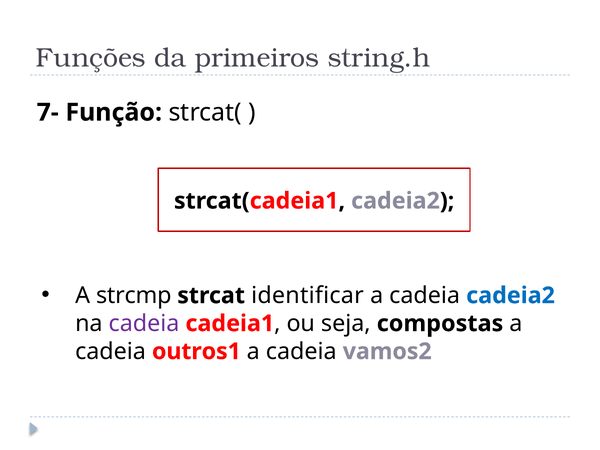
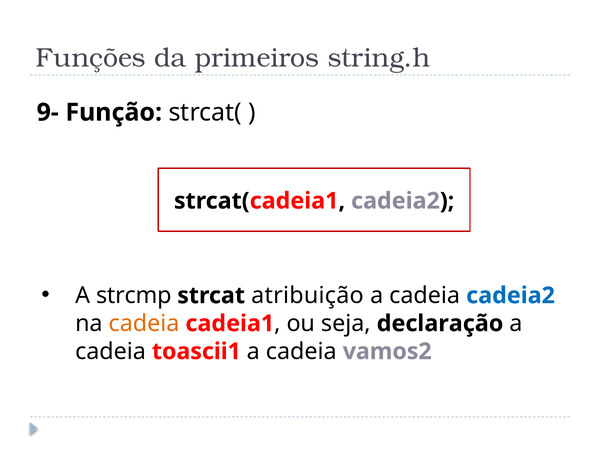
7-: 7- -> 9- (48, 112)
identificar: identificar -> atribuição (307, 296)
cadeia colour: purple -> orange (144, 323)
compostas: compostas -> declaração (440, 323)
outros1: outros1 -> toascii1 (196, 351)
